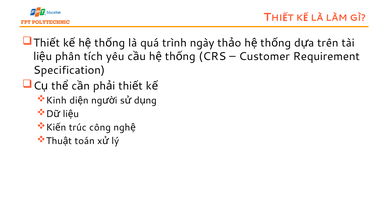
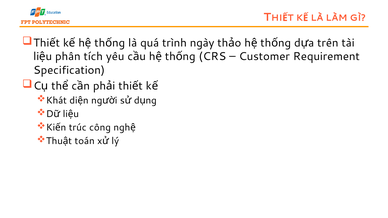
Kinh: Kinh -> Khát (56, 100)
